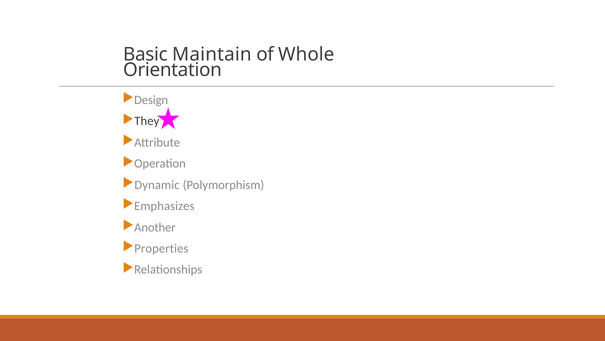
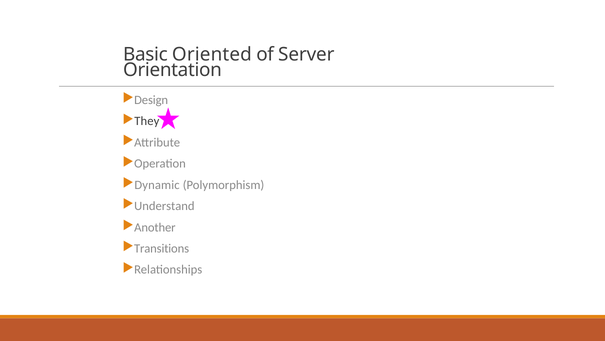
Maintain: Maintain -> Oriented (212, 54)
Whole: Whole -> Server (306, 54)
Emphasizes: Emphasizes -> Understand (164, 206)
Properties: Properties -> Transitions (162, 248)
